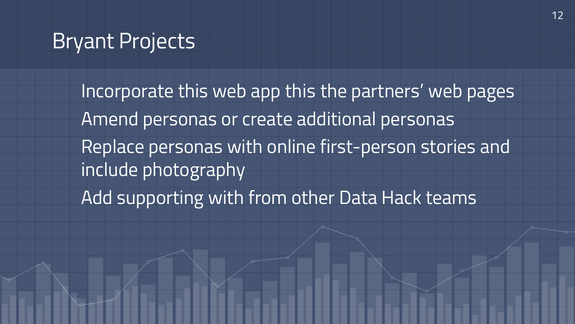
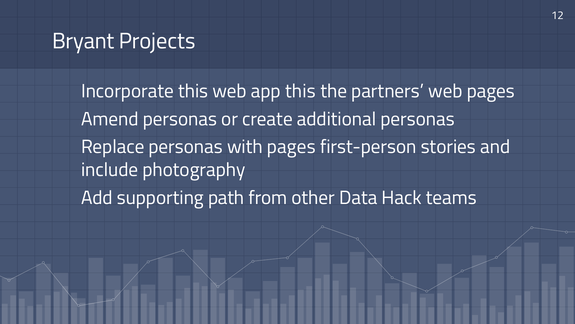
with online: online -> pages (291, 147)
supporting with: with -> path (226, 197)
